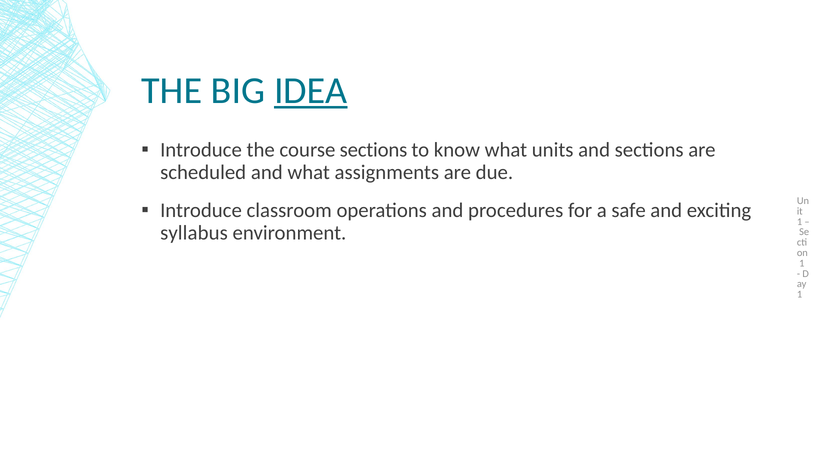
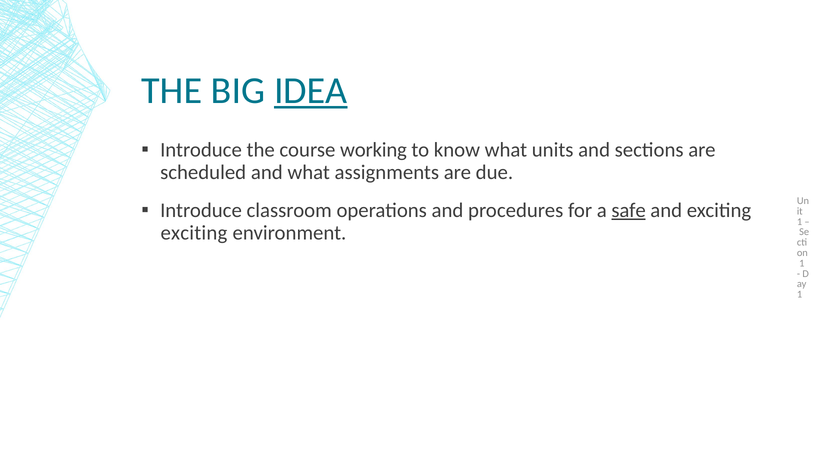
course sections: sections -> working (373, 150)
safe underline: none -> present (629, 210)
syllabus: syllabus -> exciting (194, 233)
